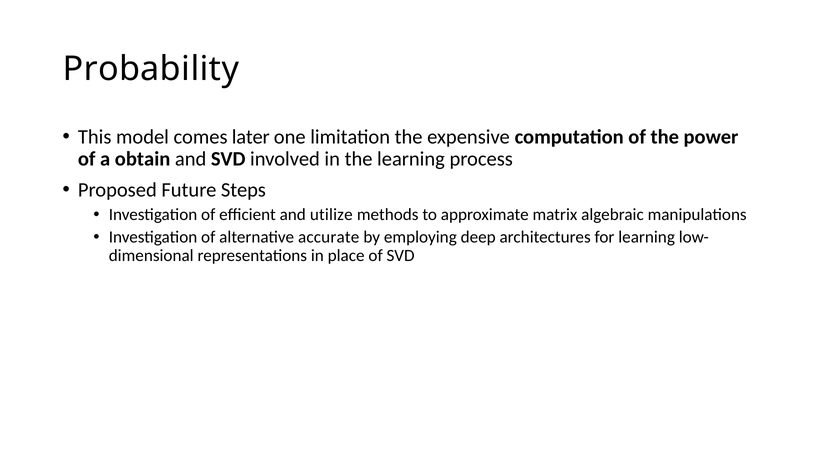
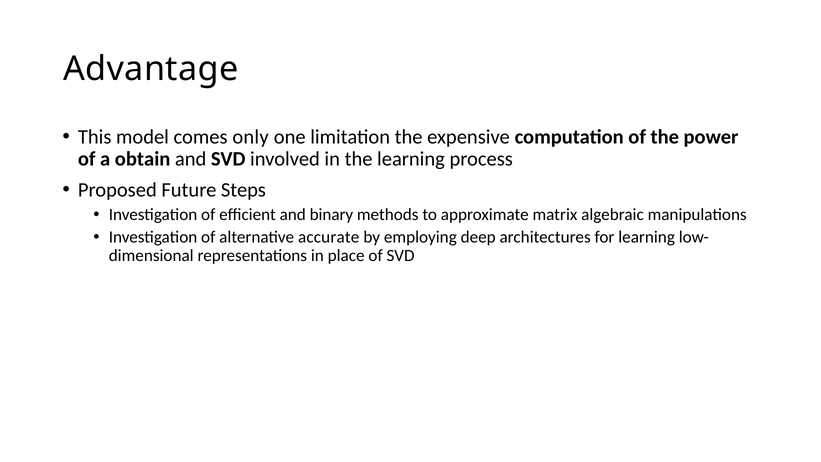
Probability: Probability -> Advantage (151, 69)
later: later -> only (251, 137)
utilize: utilize -> binary (331, 214)
